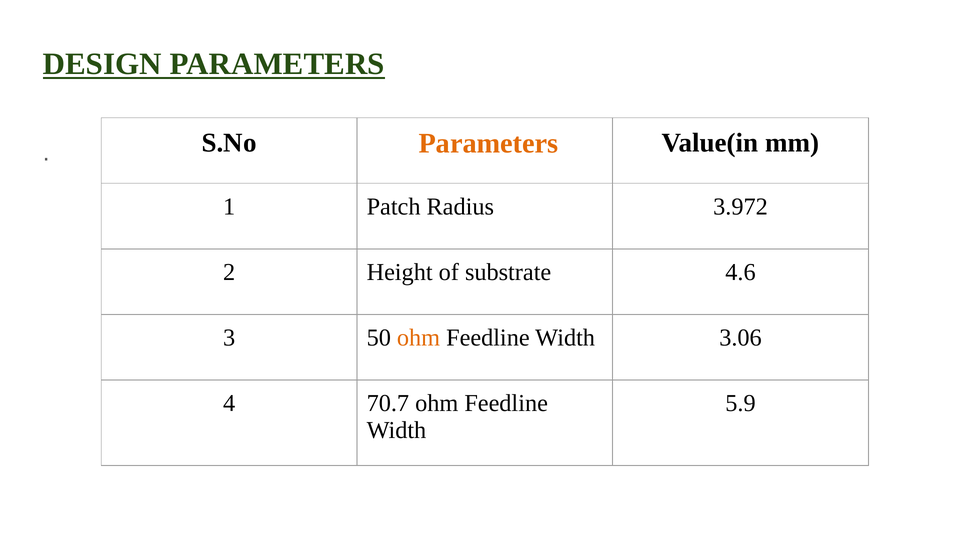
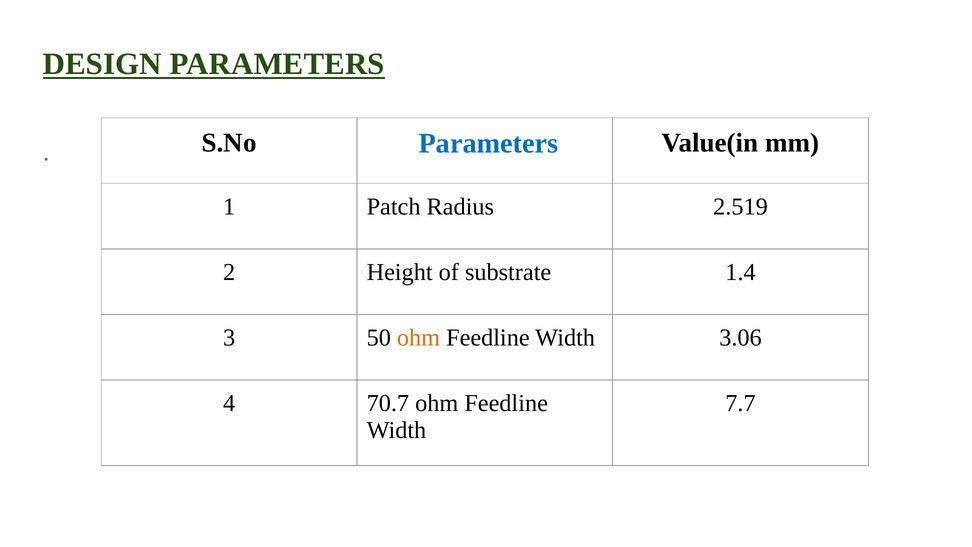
Parameters colour: orange -> blue (489, 143)
3.972: 3.972 -> 2.519 (741, 207)
4.6: 4.6 -> 1.4 (741, 272)
5.9: 5.9 -> 7.7 (741, 403)
